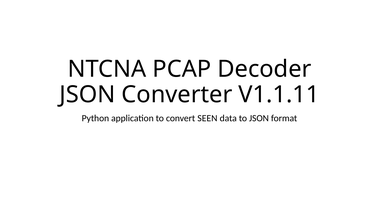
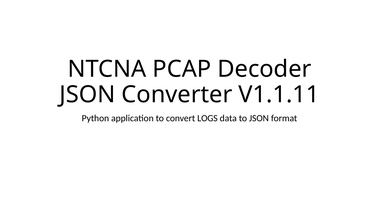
SEEN: SEEN -> LOGS (207, 118)
